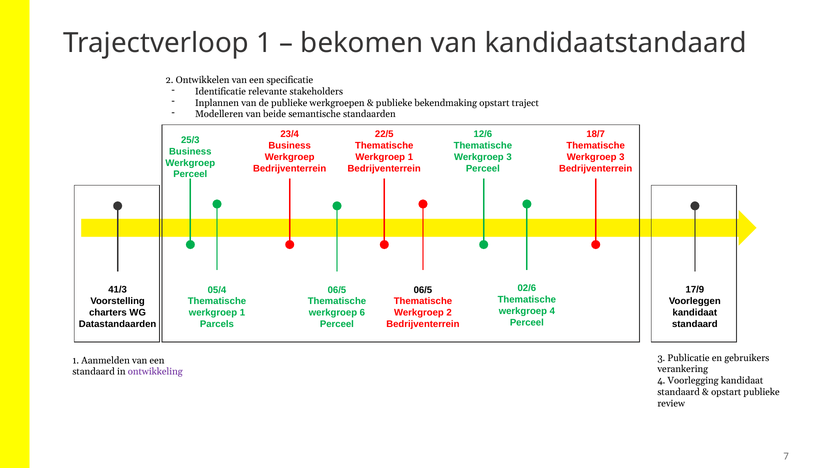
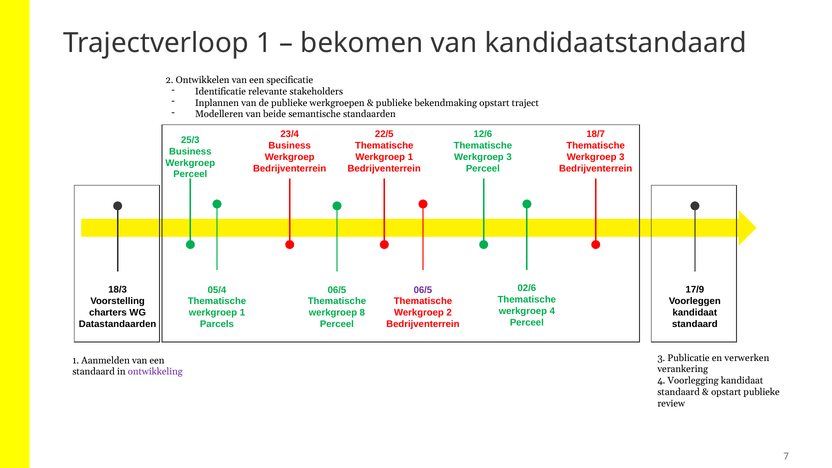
41/3: 41/3 -> 18/3 (118, 290)
06/5 colour: black -> purple (423, 290)
6: 6 -> 8 (362, 313)
gebruikers: gebruikers -> verwerken (747, 358)
